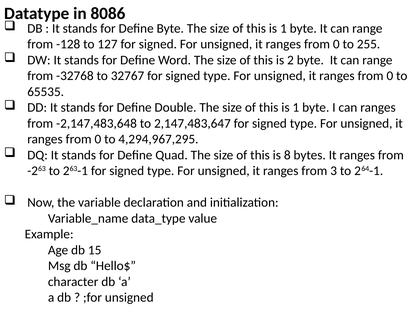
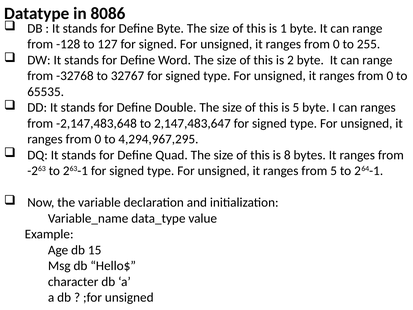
1: 1 -> 5 (296, 108)
from 3: 3 -> 5 (334, 171)
